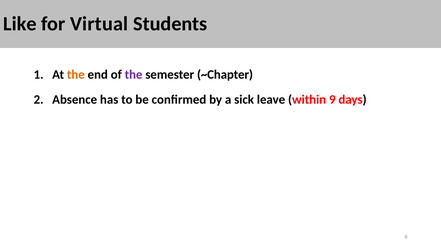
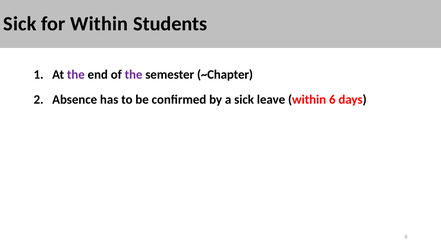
Like: Like -> Sick (20, 24)
for Virtual: Virtual -> Within (99, 24)
the colour: orange -> purple (76, 75)
within 9: 9 -> 6 (332, 99)
